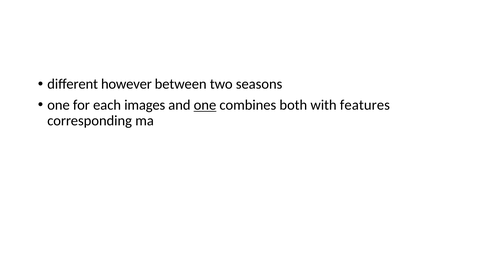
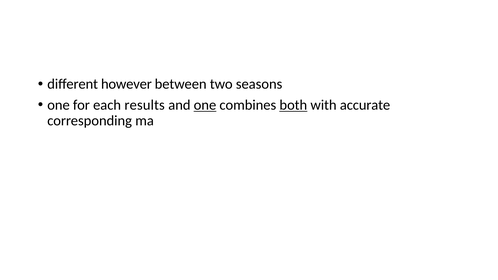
images: images -> results (145, 105)
both underline: none -> present (293, 105)
features: features -> accurate (365, 105)
